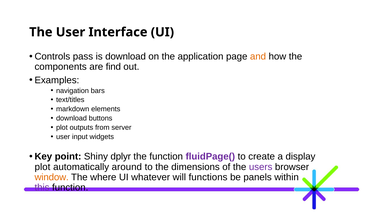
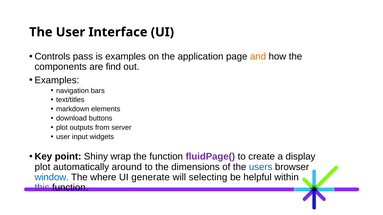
is download: download -> examples (126, 57)
dplyr: dplyr -> wrap (121, 157)
users colour: purple -> blue (261, 167)
window colour: orange -> blue (52, 178)
whatever: whatever -> generate (151, 178)
functions: functions -> selecting (208, 178)
panels: panels -> helpful (258, 178)
